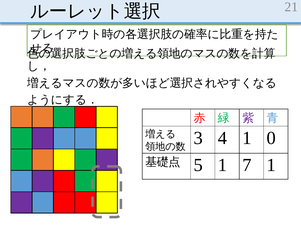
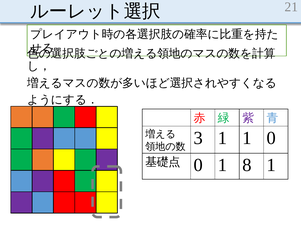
3 4: 4 -> 1 (223, 138)
5: 5 -> 0 (198, 165)
7: 7 -> 8 (247, 165)
